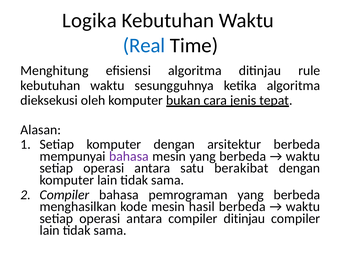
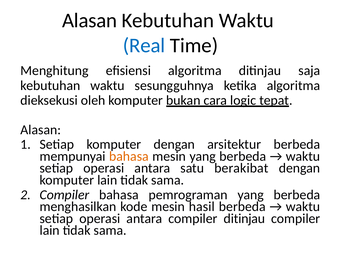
Logika: Logika -> Alasan (90, 21)
rule: rule -> saja (309, 71)
jenis: jenis -> logic (243, 100)
bahasa colour: purple -> orange (129, 156)
